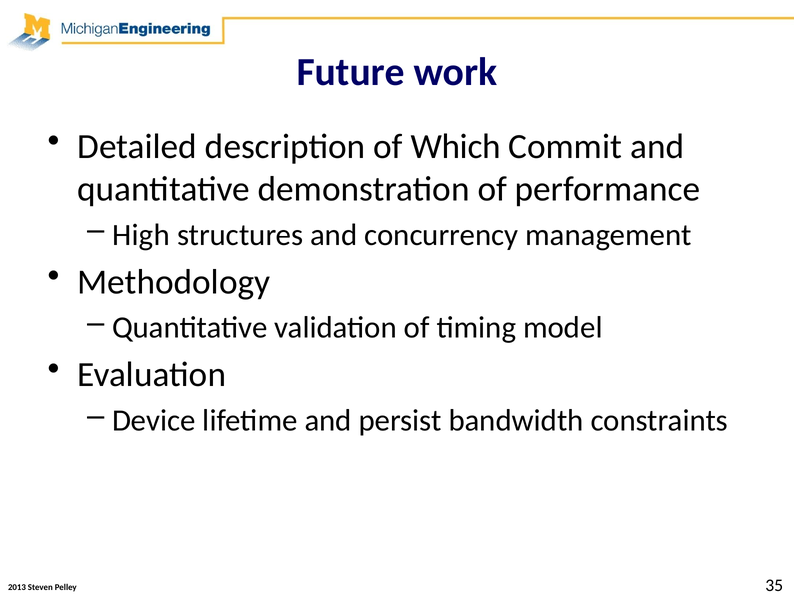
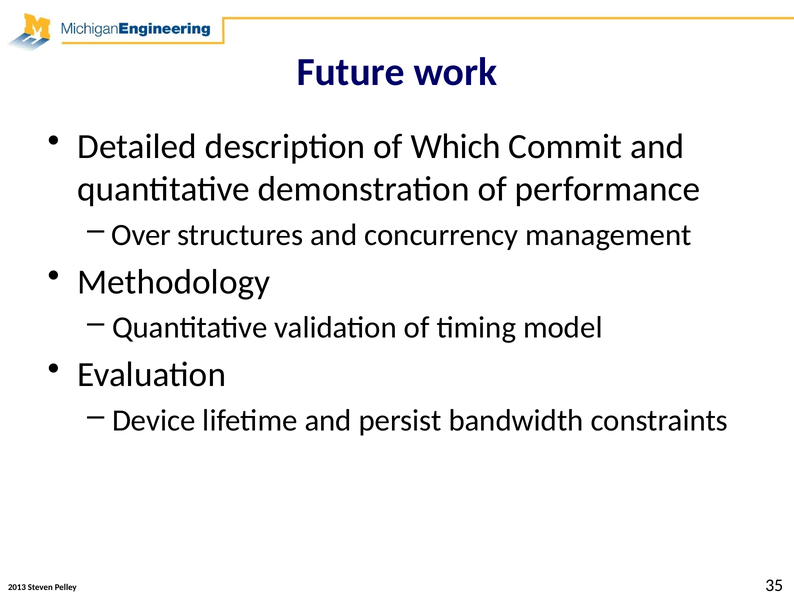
High: High -> Over (141, 235)
